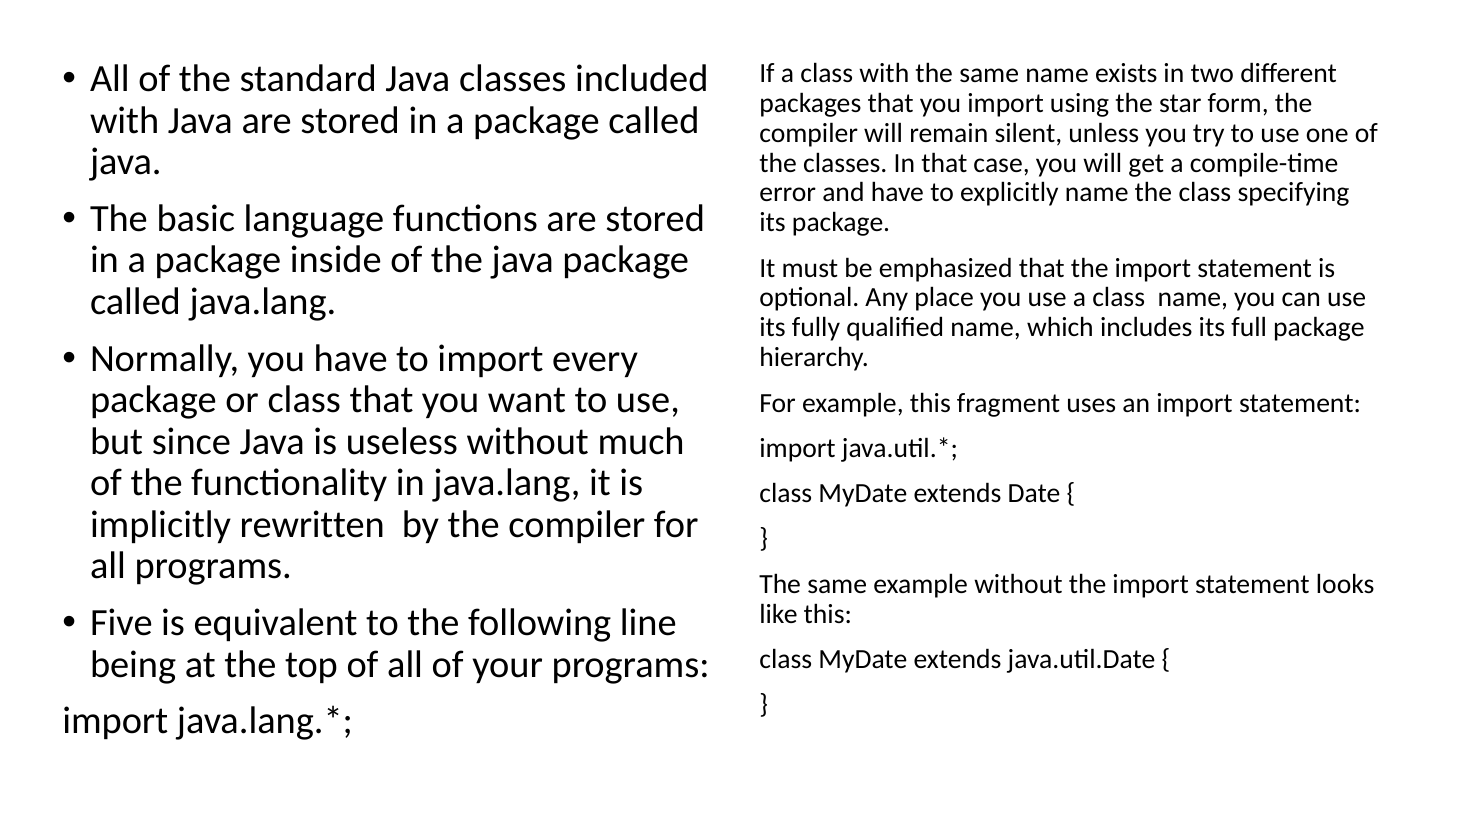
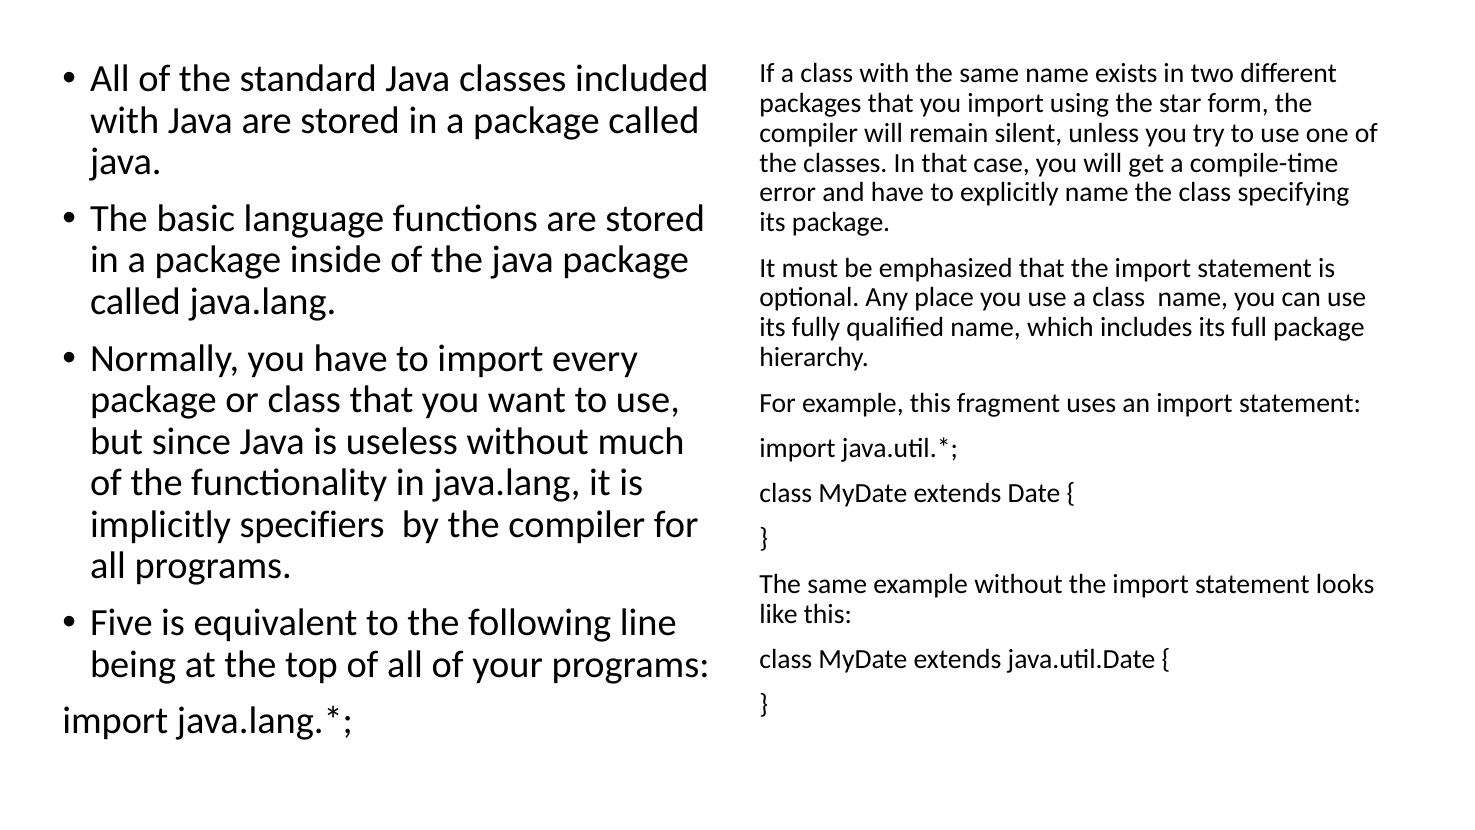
rewritten: rewritten -> specifiers (312, 524)
